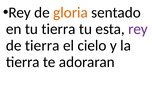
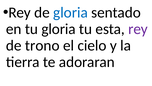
gloria colour: orange -> blue (70, 12)
tu tierra: tierra -> gloria (59, 29)
de tierra: tierra -> trono (42, 45)
